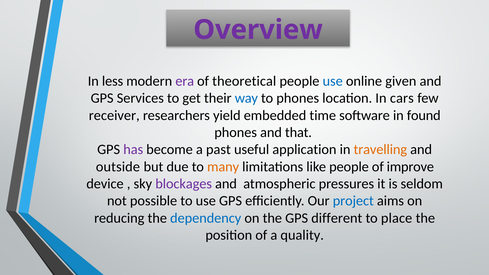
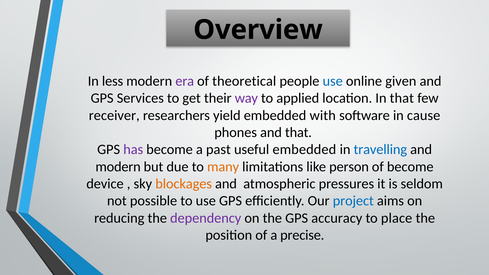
Overview colour: purple -> black (258, 30)
way colour: blue -> purple (246, 98)
to phones: phones -> applied (298, 98)
In cars: cars -> that (402, 98)
time: time -> with (323, 115)
found: found -> cause (424, 115)
useful application: application -> embedded (304, 150)
travelling colour: orange -> blue (380, 150)
outside: outside -> modern (118, 167)
like people: people -> person (349, 167)
of improve: improve -> become (410, 167)
blockages colour: purple -> orange (184, 184)
dependency colour: blue -> purple (206, 218)
different: different -> accuracy (337, 218)
quality: quality -> precise (302, 235)
